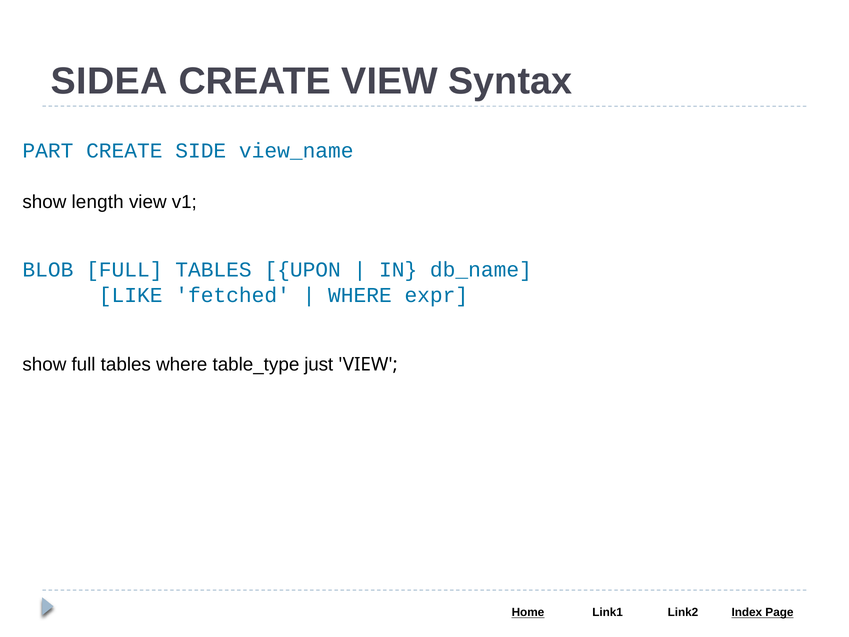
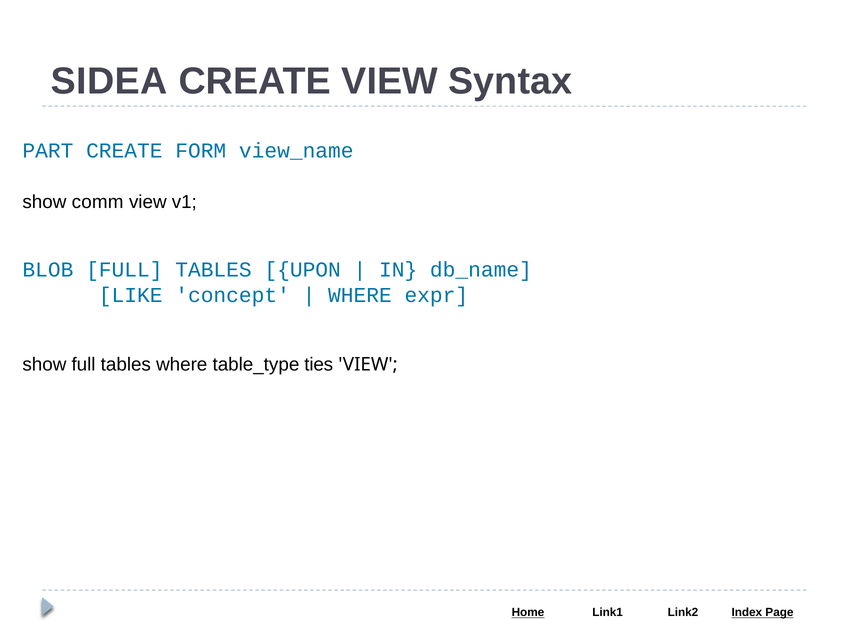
SIDE: SIDE -> FORM (201, 151)
length: length -> comm (98, 202)
fetched: fetched -> concept (233, 295)
just: just -> ties (319, 364)
